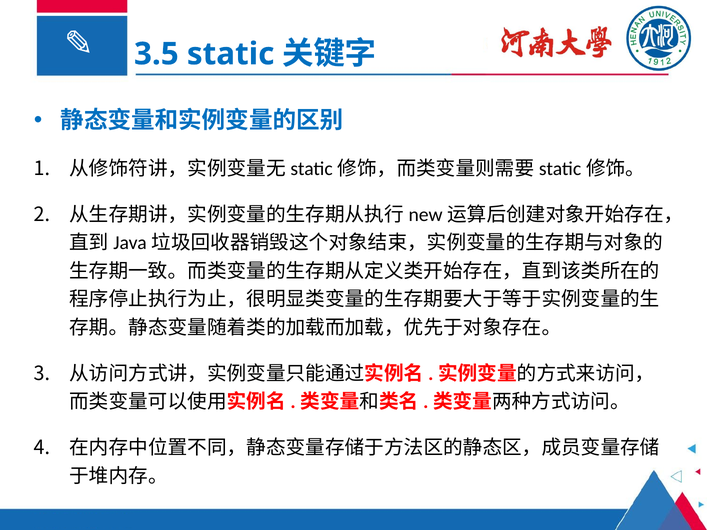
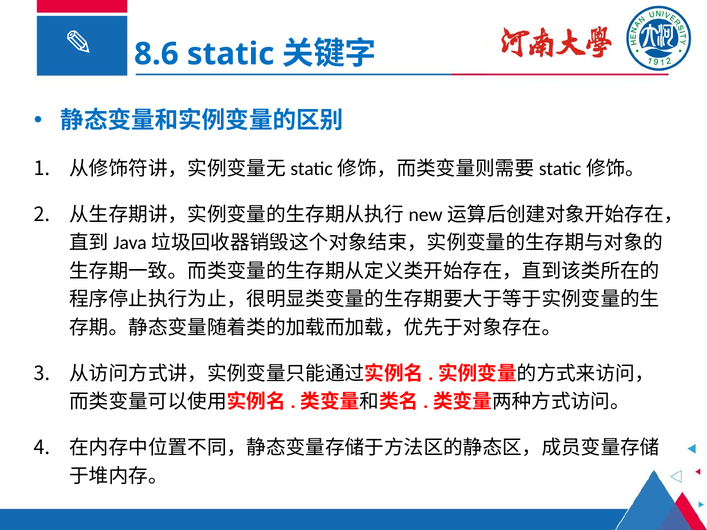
3.5: 3.5 -> 8.6 (156, 54)
